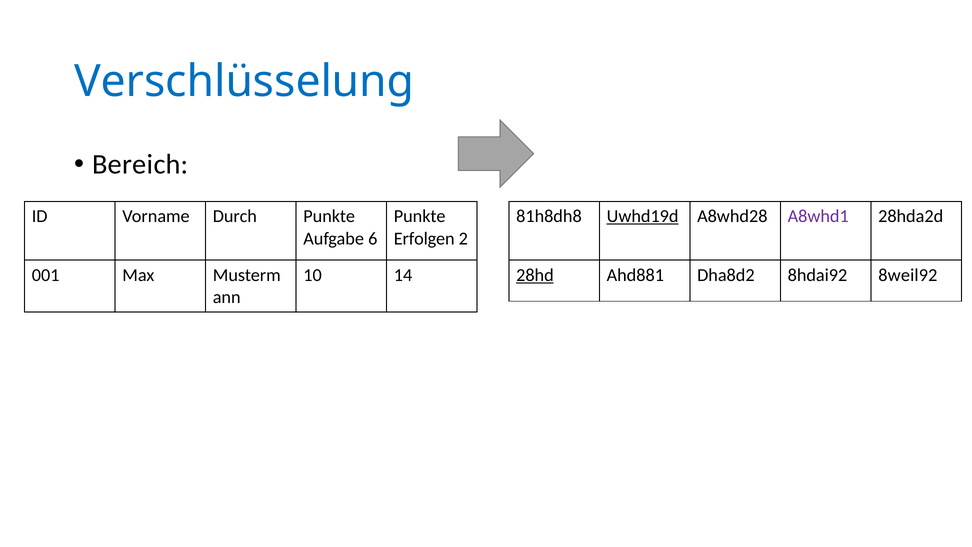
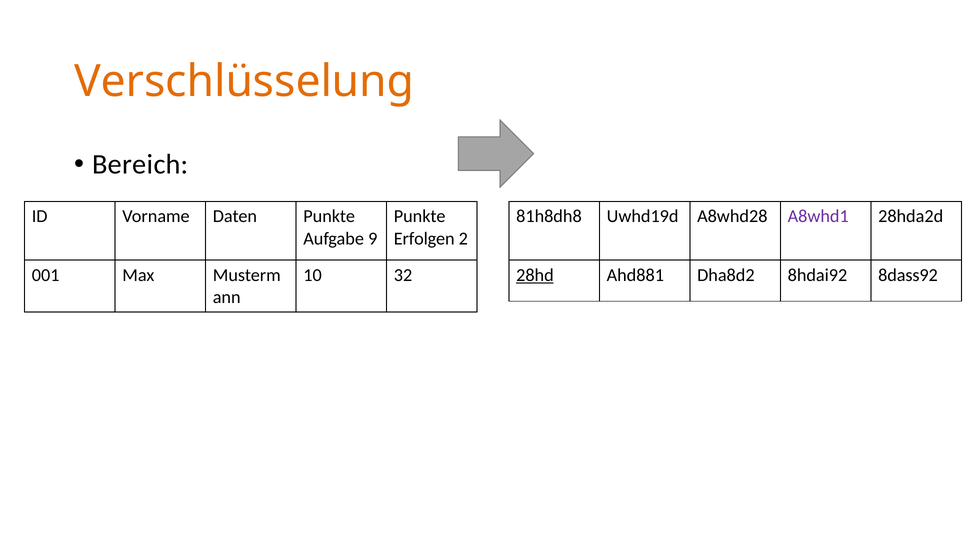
Verschlüsselung colour: blue -> orange (244, 82)
Durch: Durch -> Daten (235, 216)
Uwhd19d underline: present -> none (643, 216)
6: 6 -> 9 (373, 238)
14: 14 -> 32 (403, 275)
8weil92: 8weil92 -> 8dass92 (908, 275)
